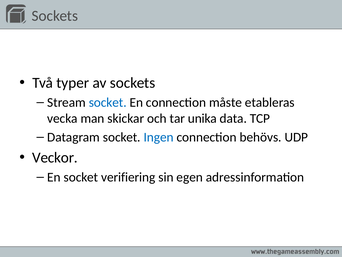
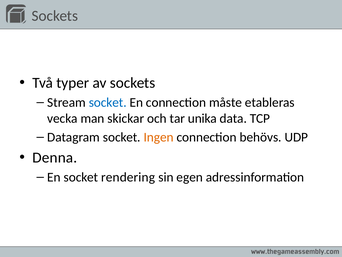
Ingen colour: blue -> orange (159, 137)
Veckor: Veckor -> Denna (55, 157)
verifiering: verifiering -> rendering (128, 177)
